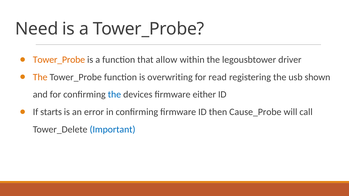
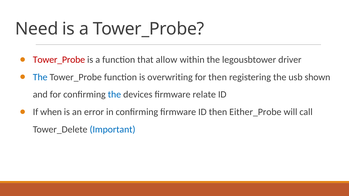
Tower_Probe colour: orange -> red (59, 60)
The colour: orange -> blue (40, 77)
for read: read -> then (218, 77)
either: either -> relate (204, 95)
starts: starts -> when (51, 112)
Cause_Probe: Cause_Probe -> Either_Probe (255, 112)
